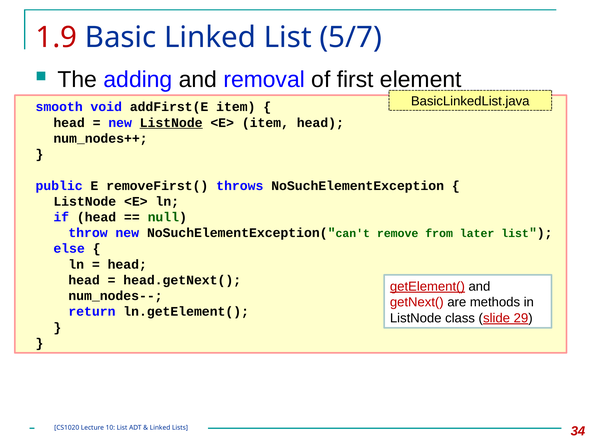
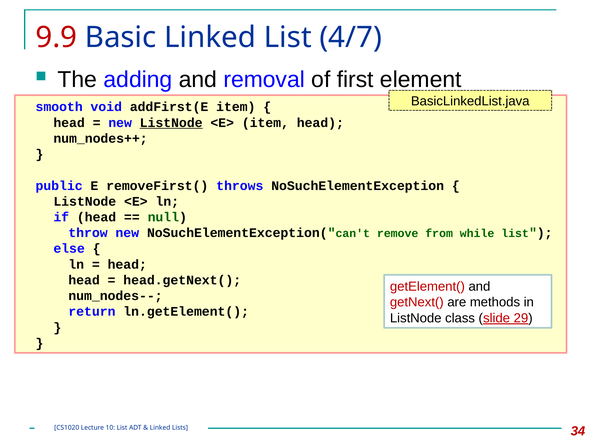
1.9: 1.9 -> 9.9 (56, 38)
5/7: 5/7 -> 4/7 (351, 38)
later: later -> while (477, 234)
getElement( underline: present -> none (427, 287)
